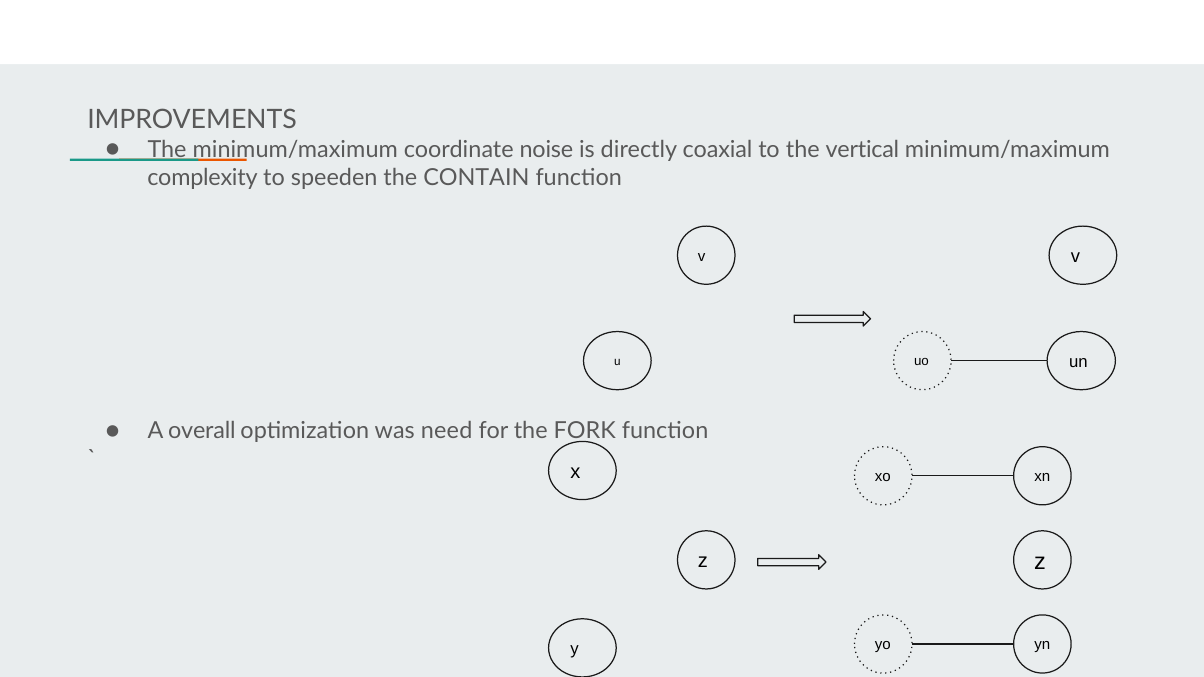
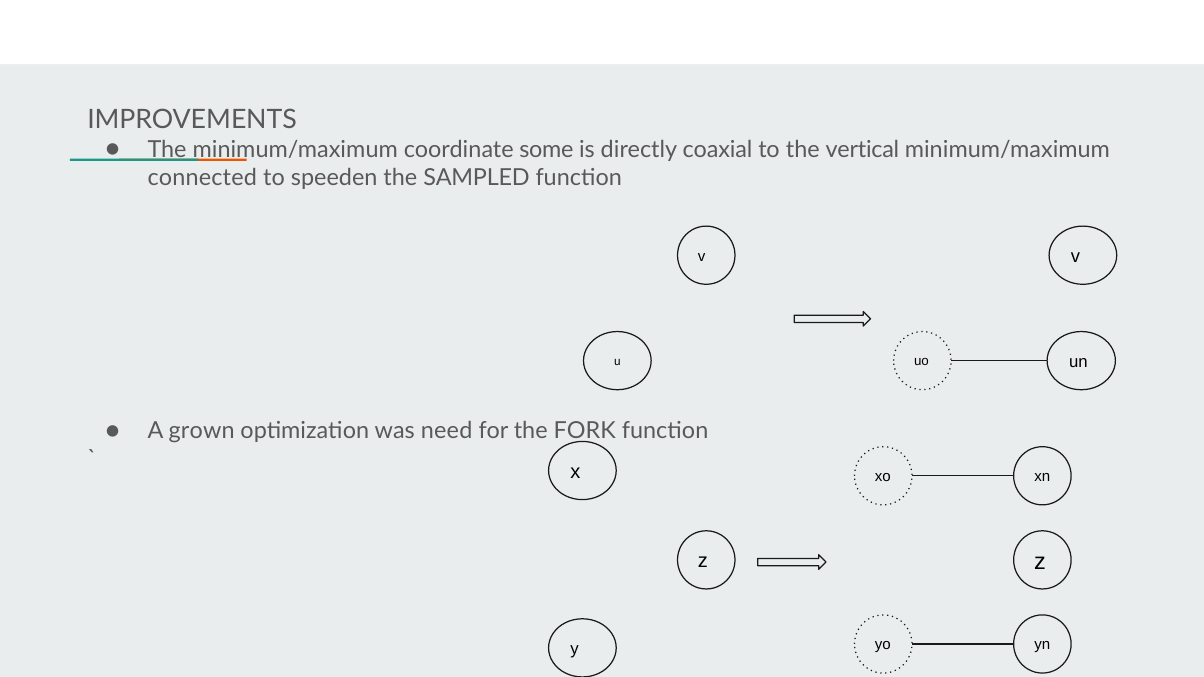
noise: noise -> some (546, 150)
complexity: complexity -> connected (202, 178)
CONTAIN: CONTAIN -> SAMPLED (476, 178)
overall: overall -> grown (202, 431)
